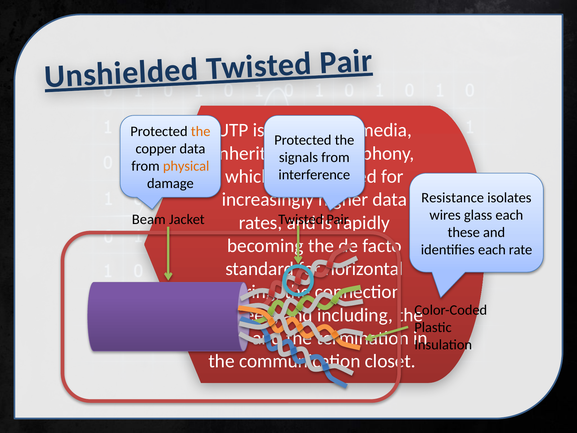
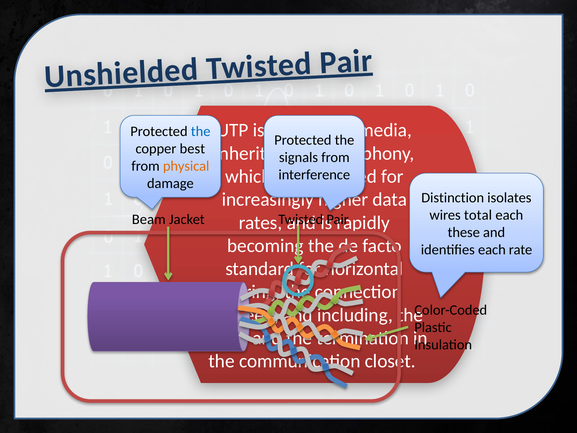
the colour: orange -> blue (201, 131)
copper data: data -> best (192, 149)
Resistance: Resistance -> Distinction (453, 198)
glass: glass -> total (478, 215)
